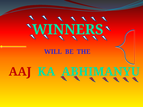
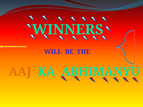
AAJ colour: red -> orange (20, 72)
